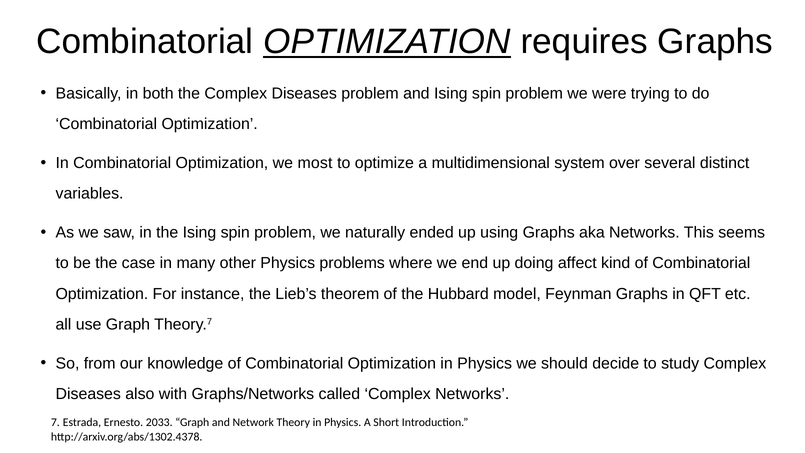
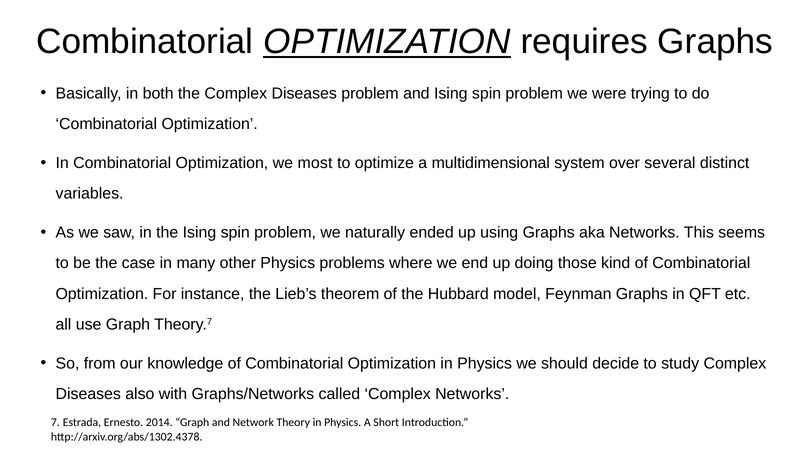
affect: affect -> those (577, 263)
2033: 2033 -> 2014 (159, 422)
